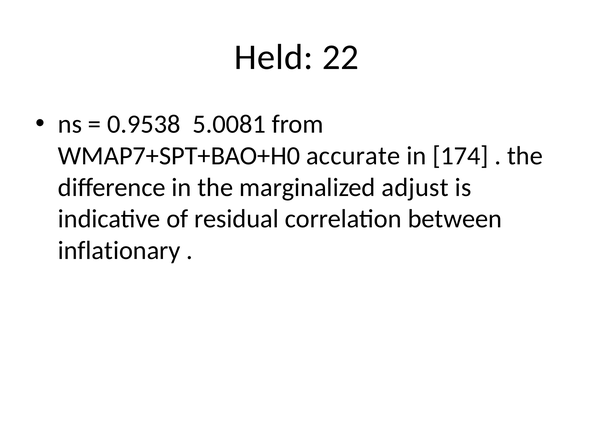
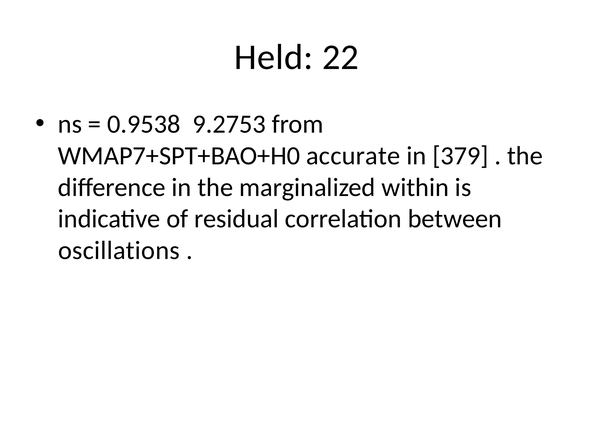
5.0081: 5.0081 -> 9.2753 (229, 124)
174: 174 -> 379 (460, 156)
adjust: adjust -> within (415, 188)
inflationary: inflationary -> oscillations (119, 251)
